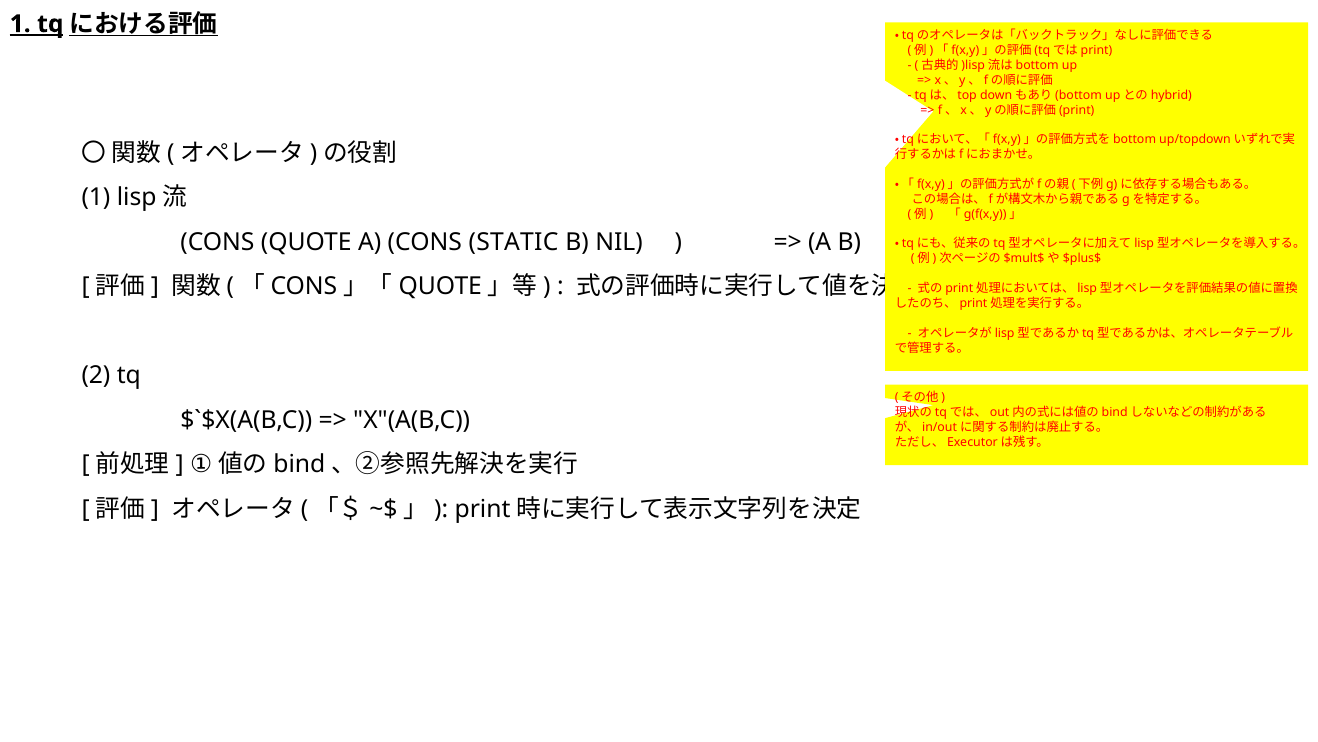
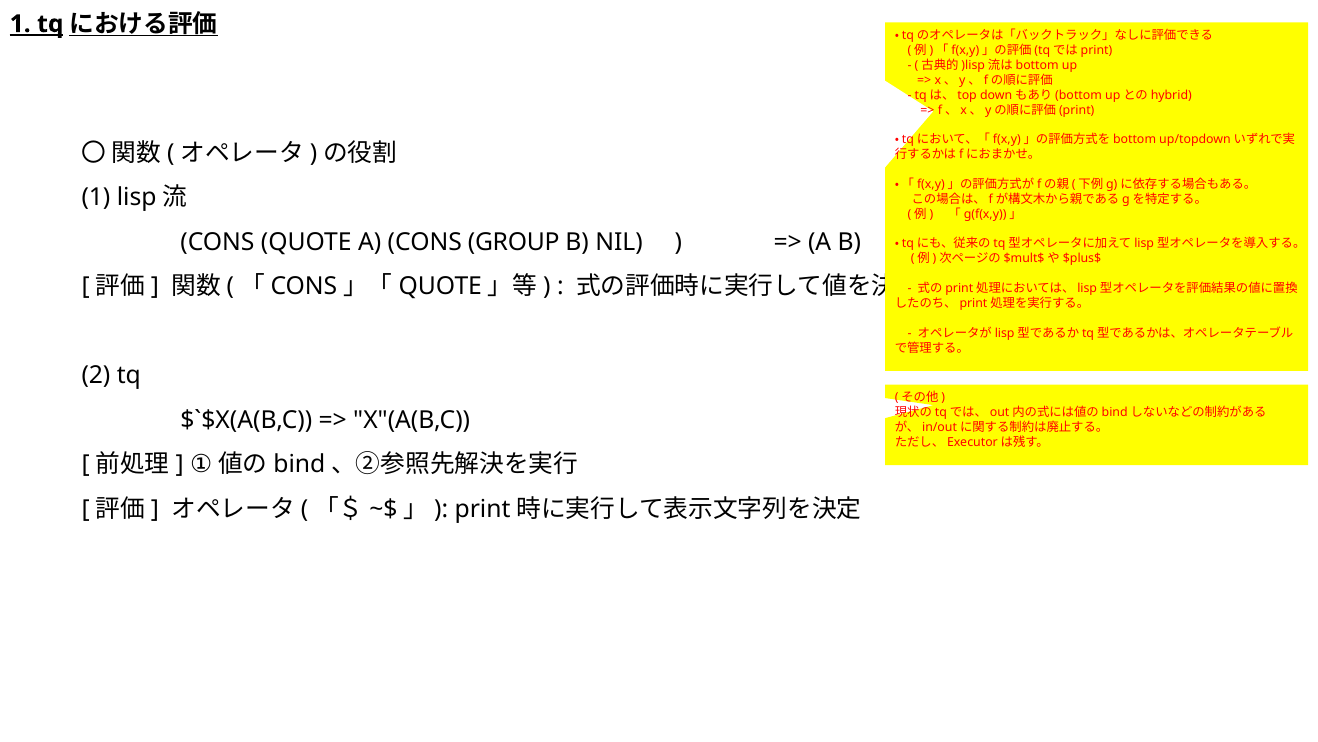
STATIC: STATIC -> GROUP (514, 242)
